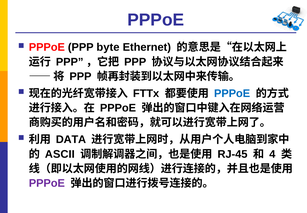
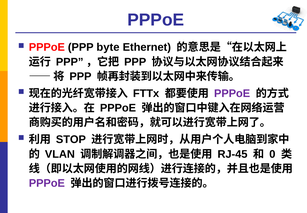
PPPoE colour: blue -> purple (232, 93)
DATA: DATA -> STOP (71, 139)
ASCII: ASCII -> VLAN (60, 154)
4: 4 -> 0 (272, 154)
